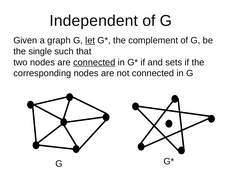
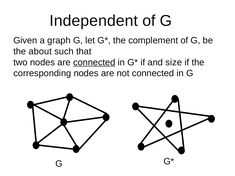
let underline: present -> none (90, 40)
single: single -> about (40, 51)
sets: sets -> size (174, 62)
